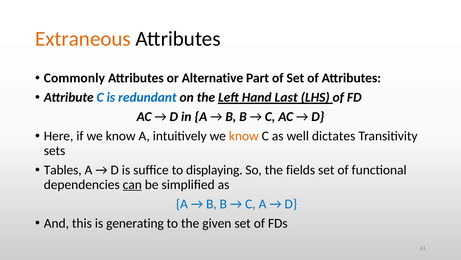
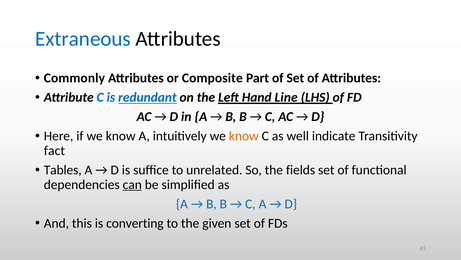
Extraneous colour: orange -> blue (83, 39)
Alternative: Alternative -> Composite (212, 78)
redundant underline: none -> present (147, 97)
Last: Last -> Line (286, 97)
dictates: dictates -> indicate (334, 136)
sets: sets -> fact (54, 150)
displaying: displaying -> unrelated (214, 170)
generating: generating -> converting (135, 223)
